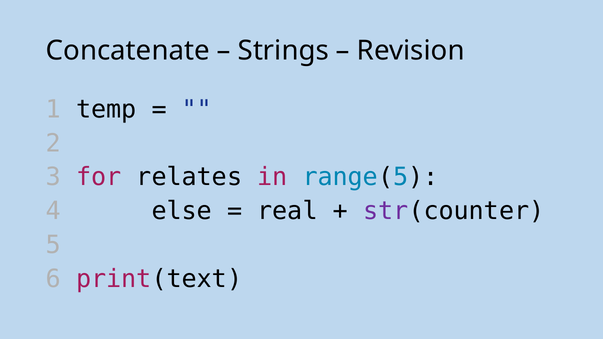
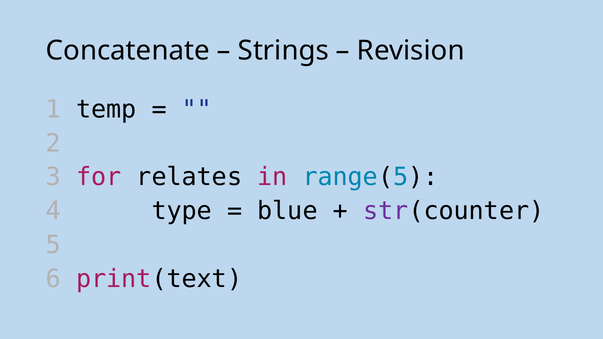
else: else -> type (182, 211)
real: real -> blue (287, 211)
